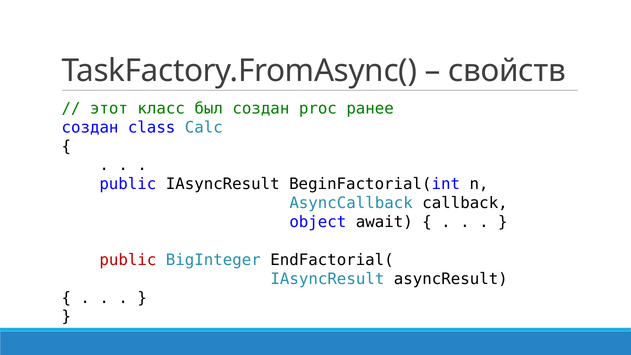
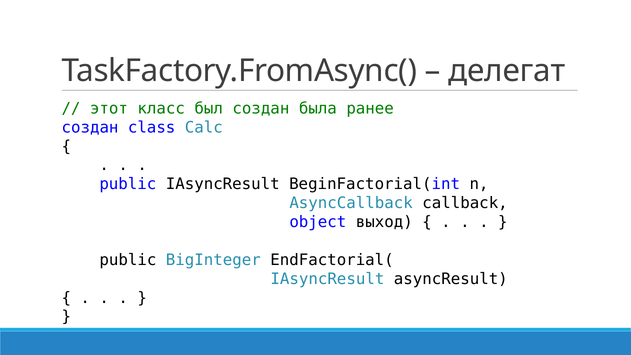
свойств: свойств -> делегат (507, 71)
proc: proc -> была (318, 108)
await: await -> выход (384, 222)
public colour: red -> black (128, 260)
